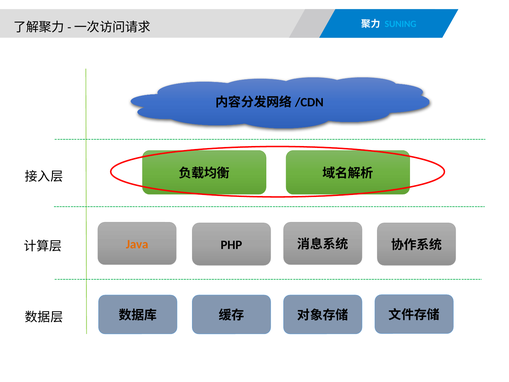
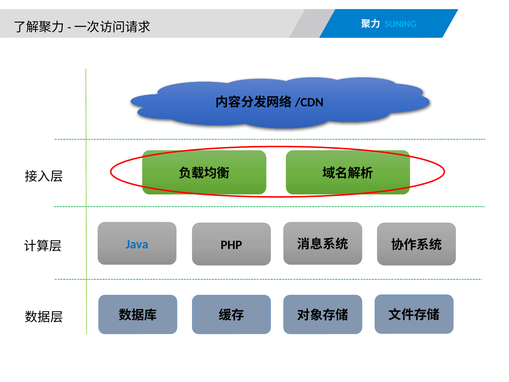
Java colour: orange -> blue (137, 244)
